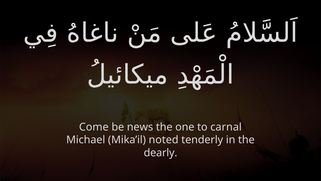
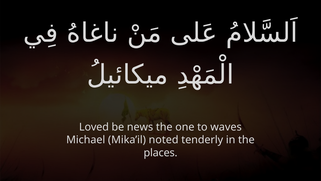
Come: Come -> Loved (94, 127)
carnal: carnal -> waves (226, 127)
dearly: dearly -> places (161, 152)
